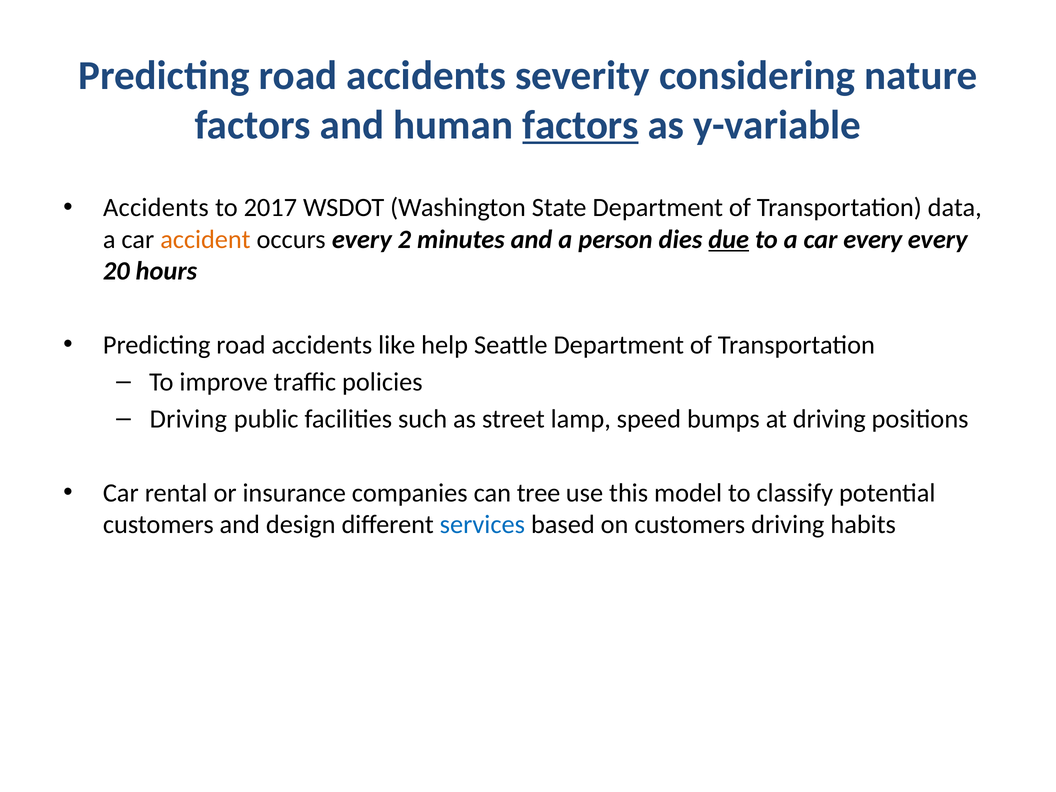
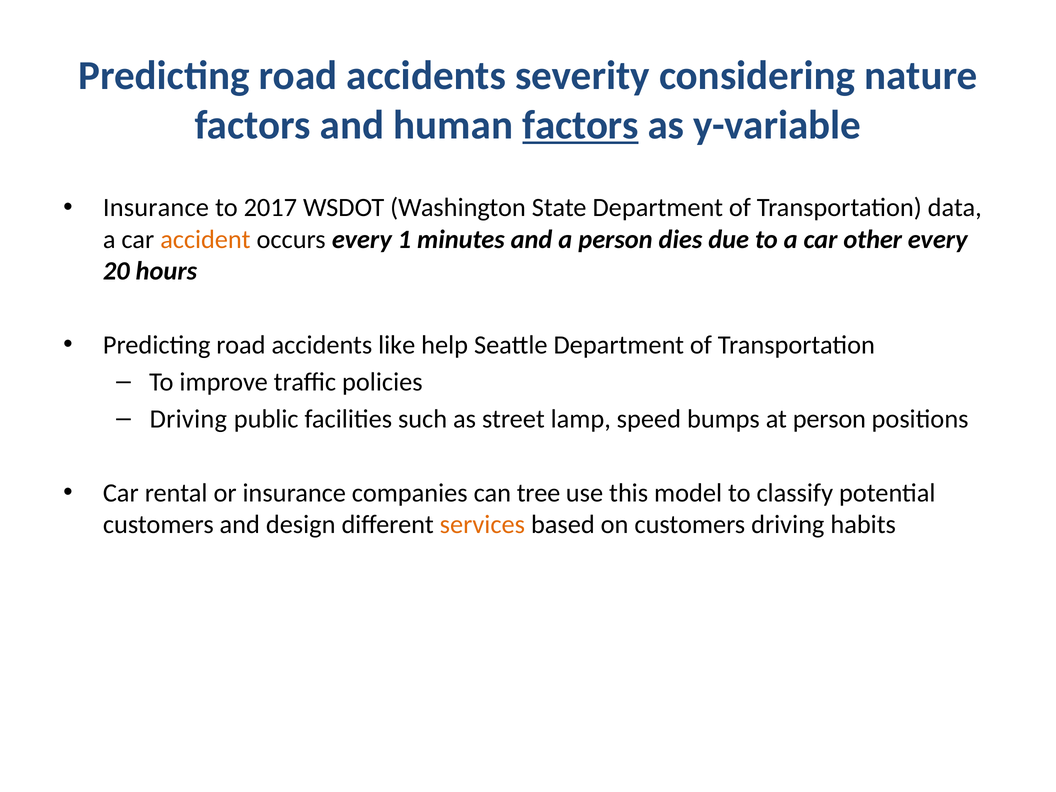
Accidents: Accidents -> Insurance (156, 208)
2: 2 -> 1 (404, 239)
due underline: present -> none (729, 239)
car every: every -> other (873, 239)
at driving: driving -> person (829, 419)
services colour: blue -> orange (482, 525)
